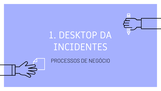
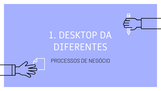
INCIDENTES: INCIDENTES -> DIFERENTES (80, 47)
